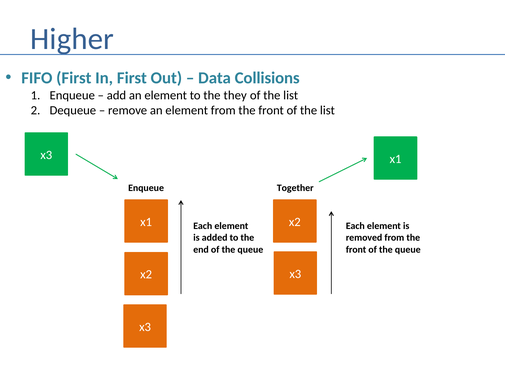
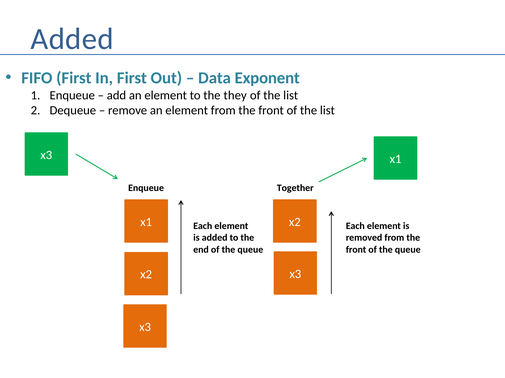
Higher: Higher -> Added (72, 39)
Collisions: Collisions -> Exponent (267, 78)
